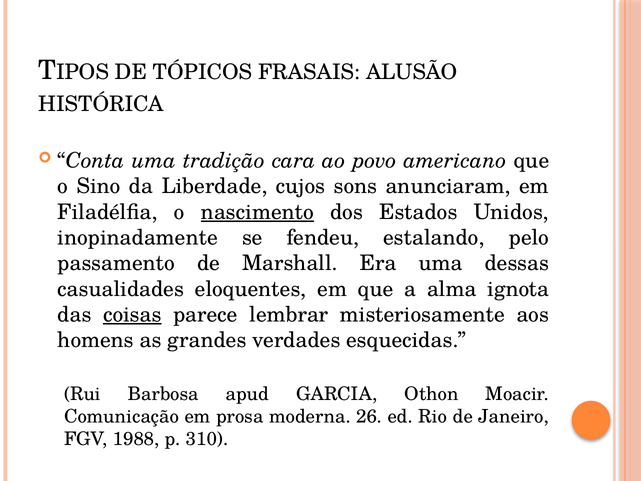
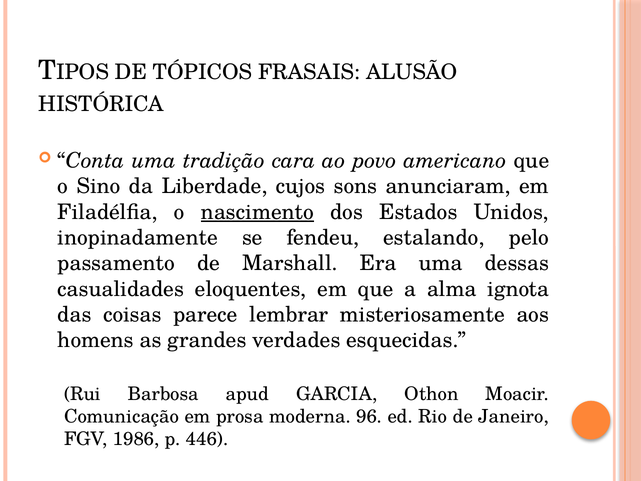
coisas underline: present -> none (132, 314)
26: 26 -> 96 (369, 416)
1988: 1988 -> 1986 (136, 439)
310: 310 -> 446 (207, 439)
